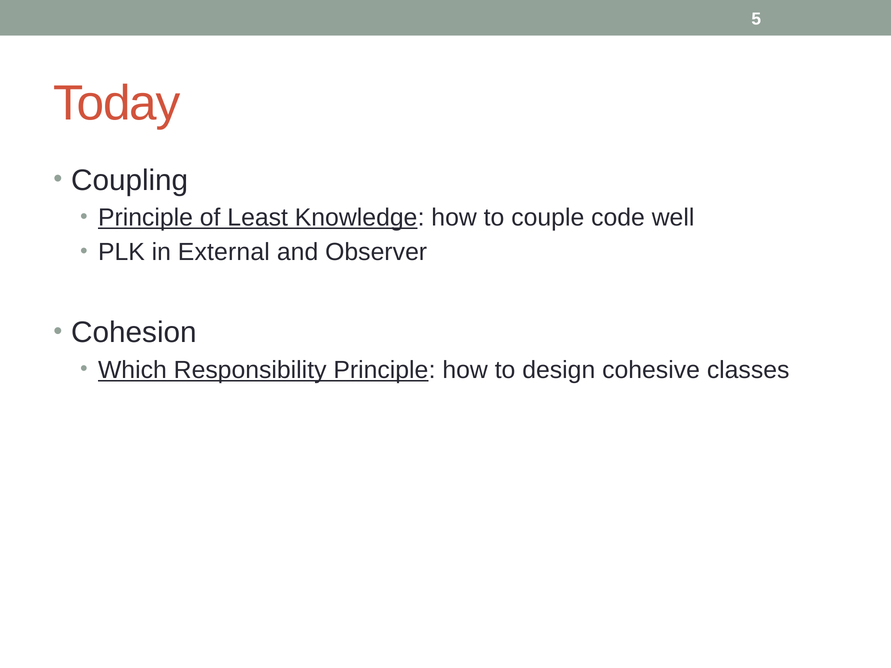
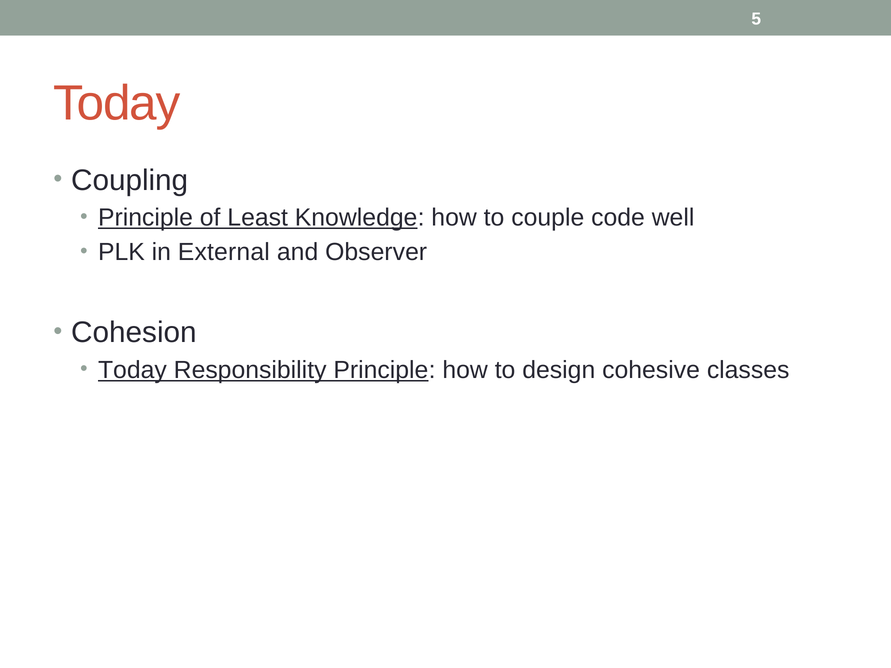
Which: Which -> Today (132, 370)
